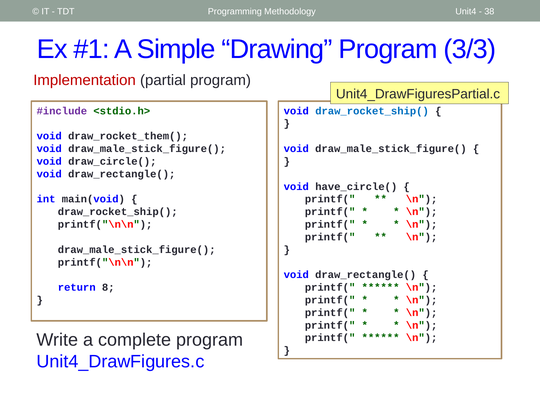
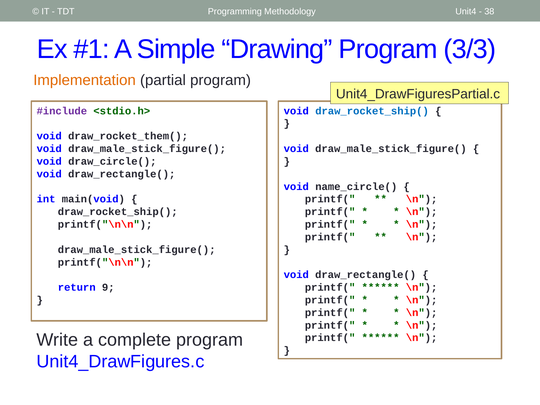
Implementation colour: red -> orange (85, 80)
have_circle(: have_circle( -> name_circle( (356, 187)
8: 8 -> 9 (108, 287)
